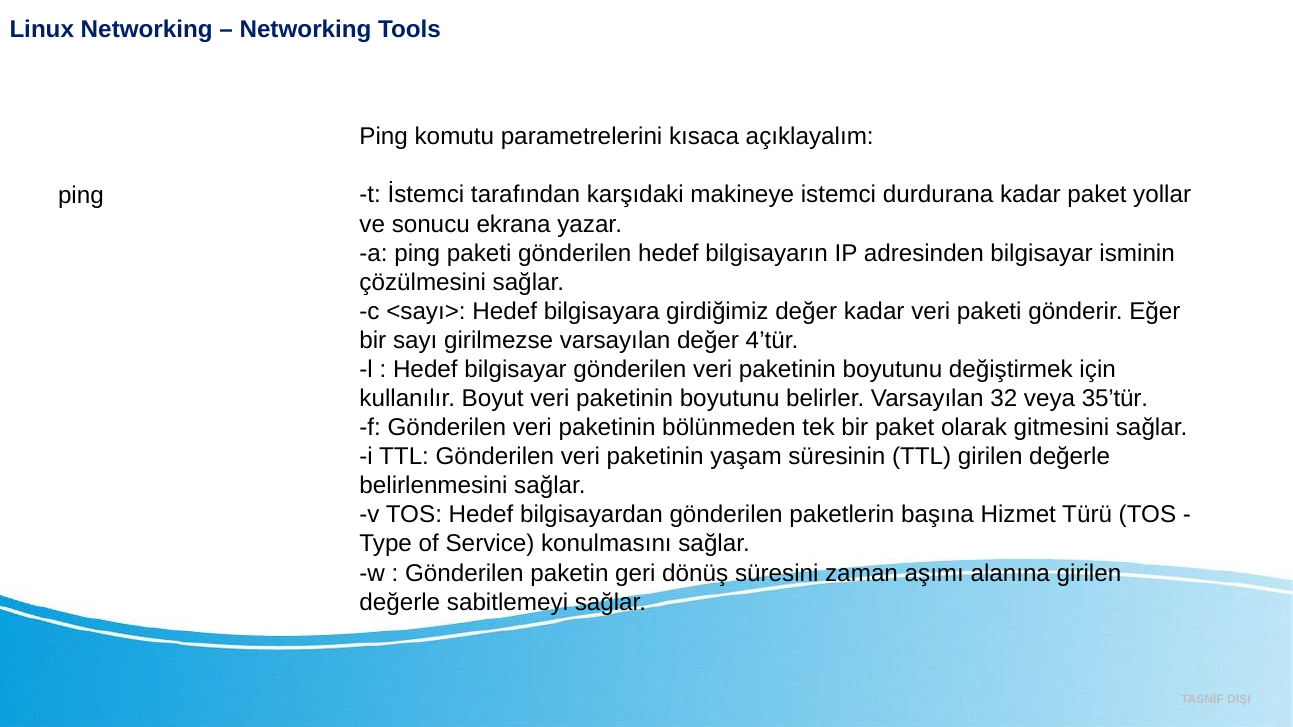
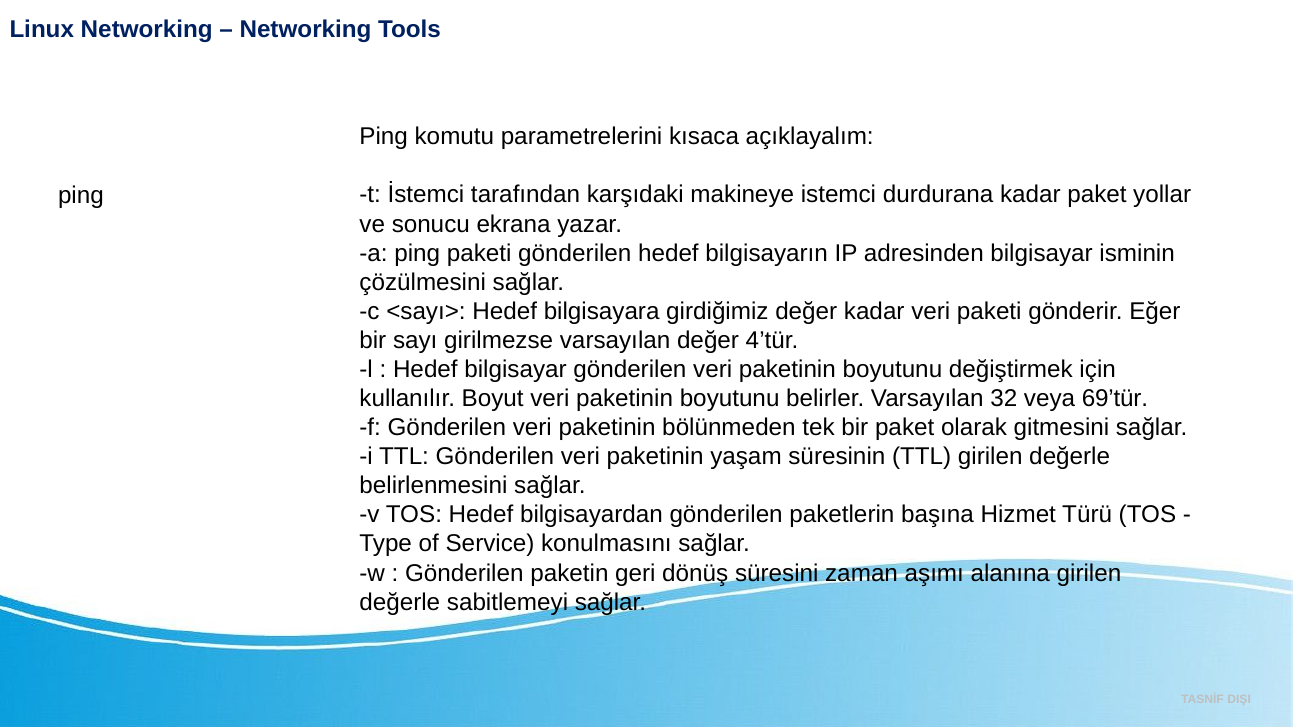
35’tür: 35’tür -> 69’tür (1115, 399)
